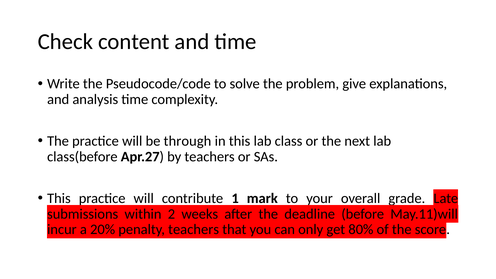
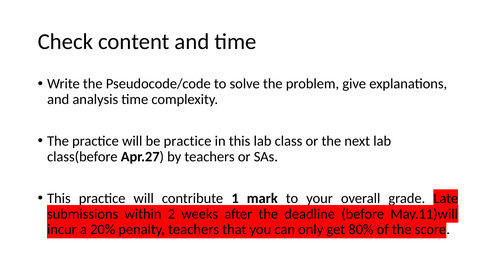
be through: through -> practice (188, 141)
